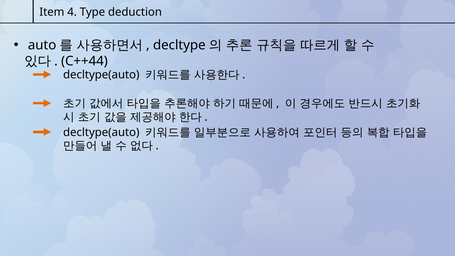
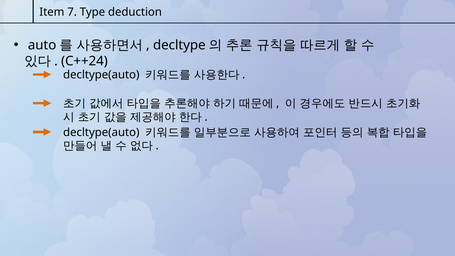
4: 4 -> 7 (72, 12)
C++44: C++44 -> C++24 (84, 61)
